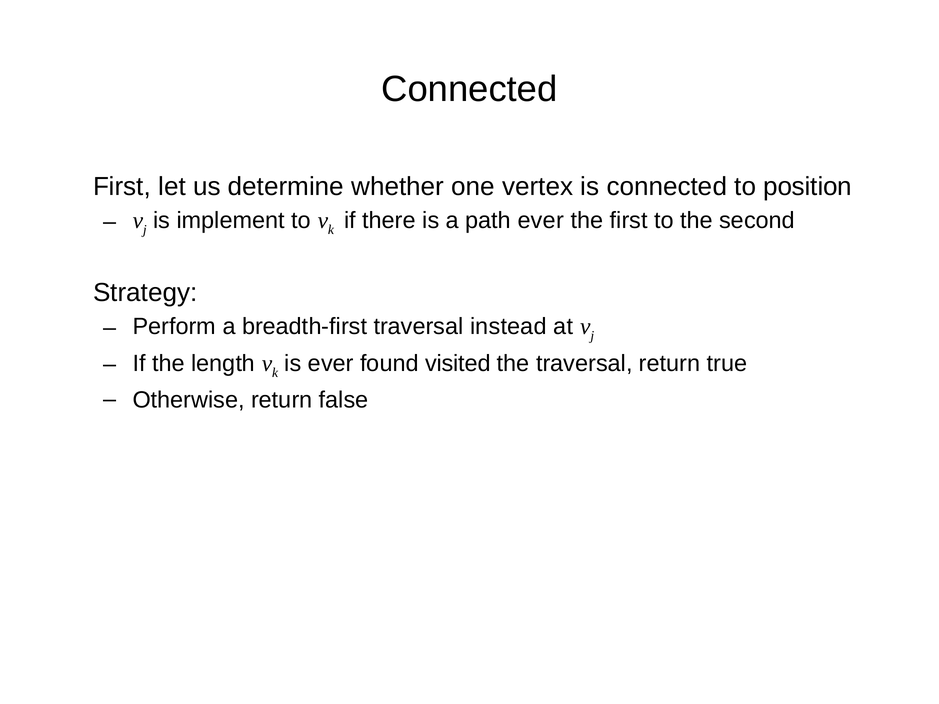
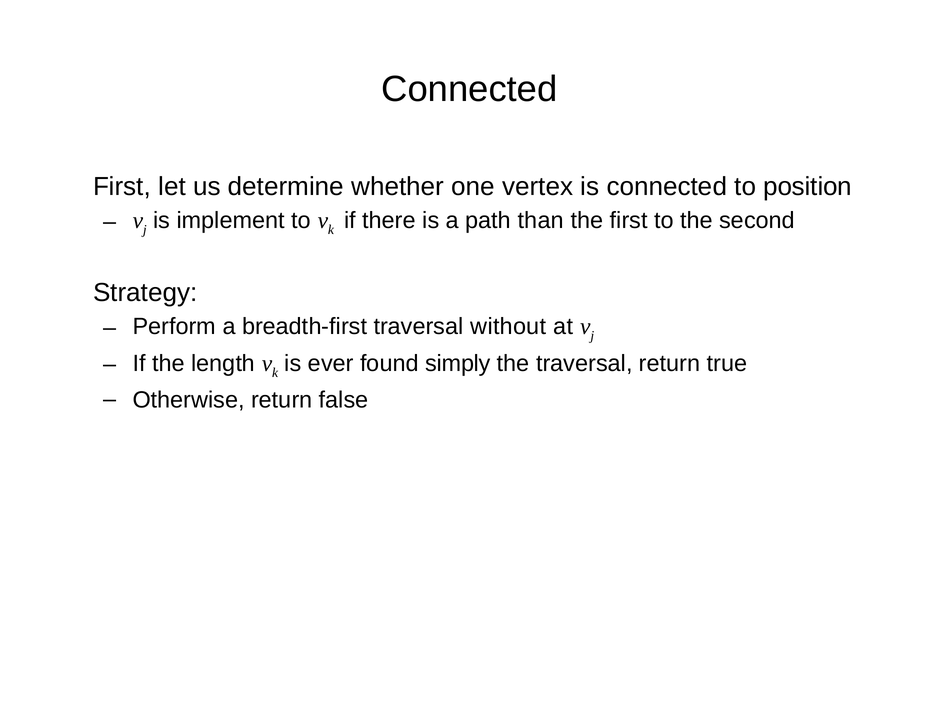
path ever: ever -> than (541, 221)
instead: instead -> without (508, 327)
visited: visited -> simply (458, 364)
